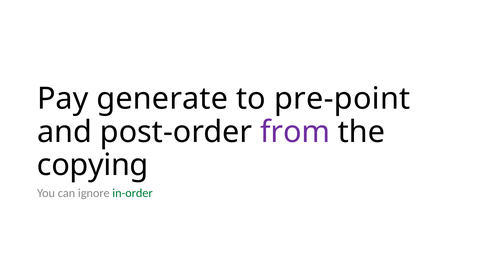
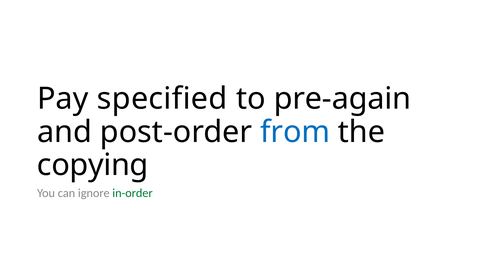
generate: generate -> specified (162, 99)
pre-point: pre-point -> pre-again (342, 99)
from colour: purple -> blue (295, 132)
